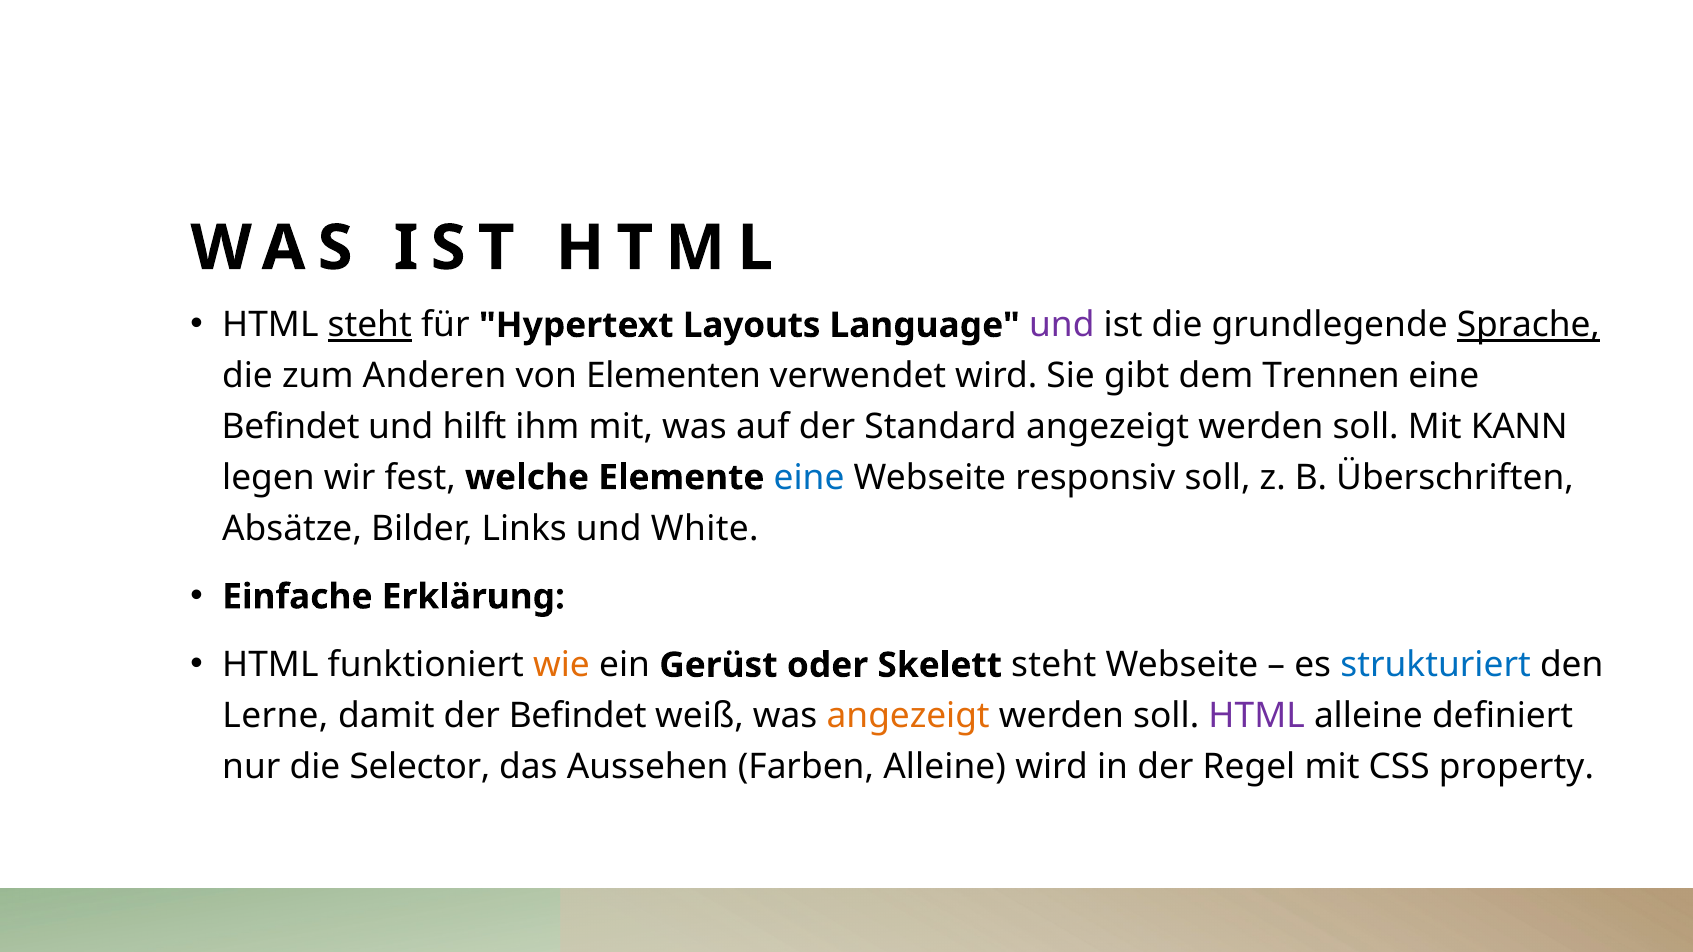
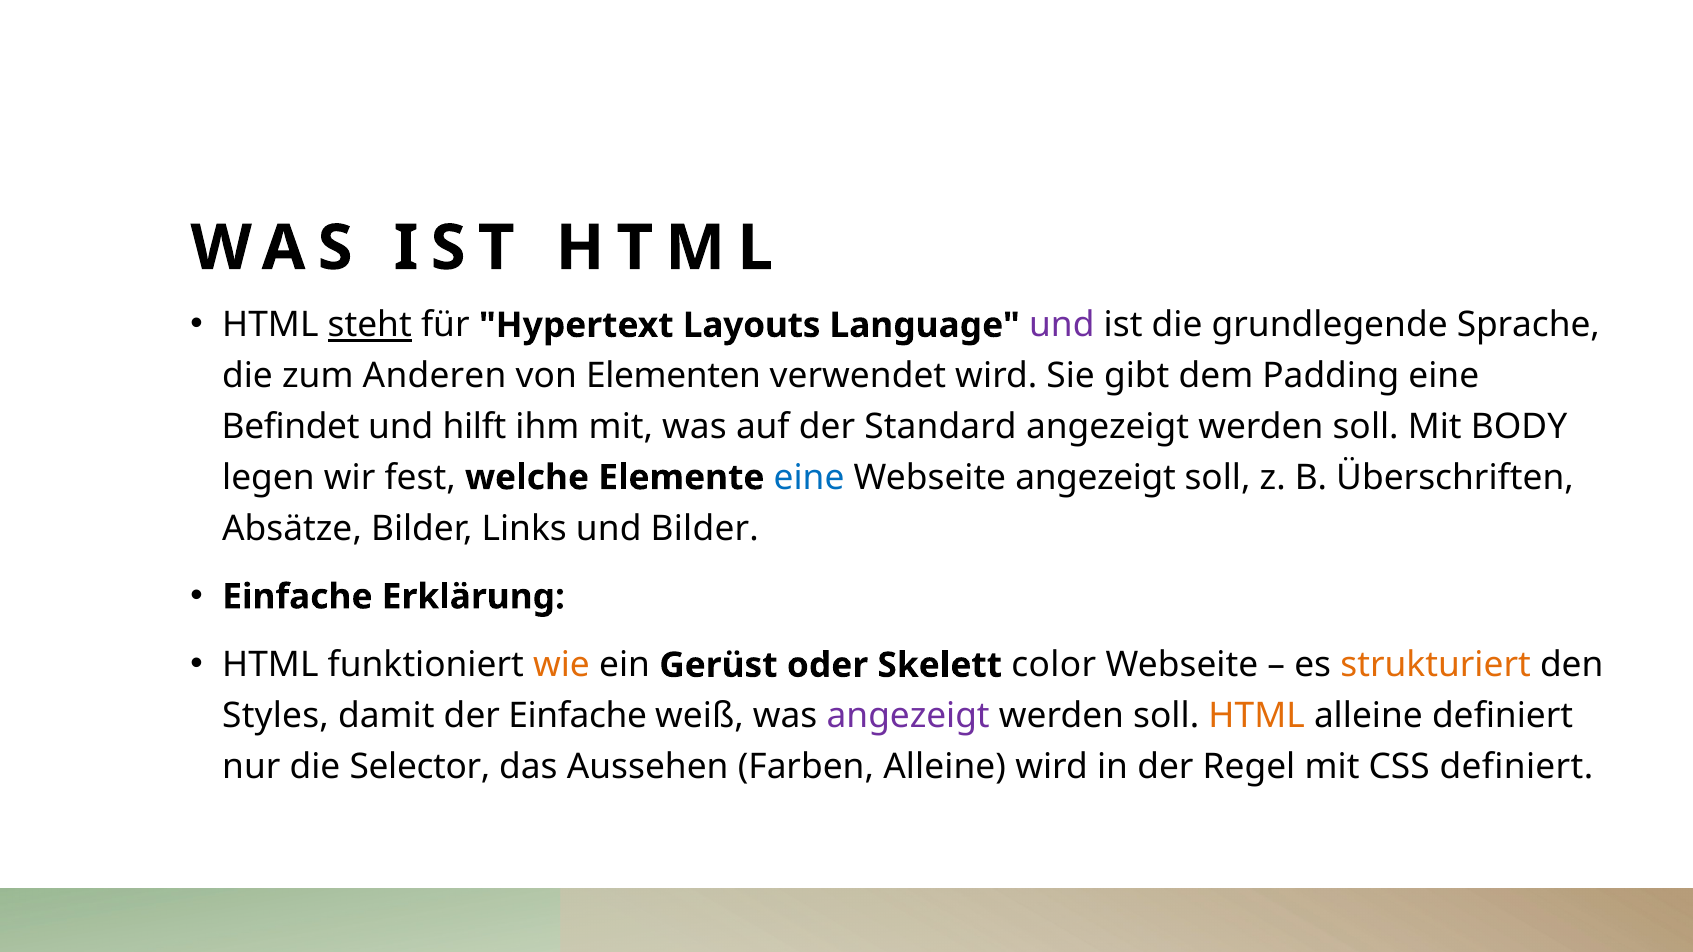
Sprache underline: present -> none (1528, 325)
Trennen: Trennen -> Padding (1331, 376)
KANN: KANN -> BODY (1519, 427)
Webseite responsiv: responsiv -> angezeigt (1096, 478)
und White: White -> Bilder (705, 529)
Skelett steht: steht -> color (1054, 665)
strukturiert colour: blue -> orange (1436, 665)
Lerne: Lerne -> Styles (276, 716)
der Befindet: Befindet -> Einfache (578, 716)
angezeigt colour: orange -> purple (908, 716)
HTML colour: purple -> orange (1257, 716)
CSS property: property -> definiert (1516, 767)
